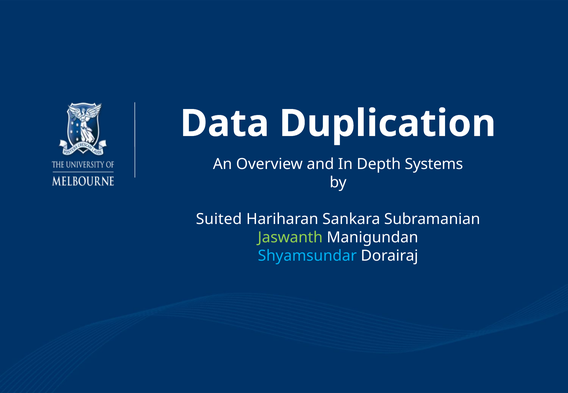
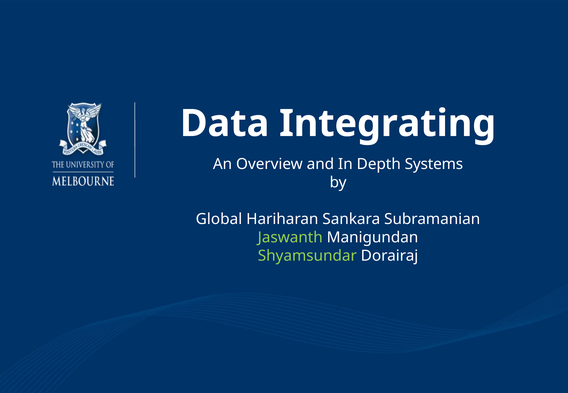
Duplication: Duplication -> Integrating (388, 124)
Suited: Suited -> Global (219, 219)
Shyamsundar colour: light blue -> light green (307, 256)
